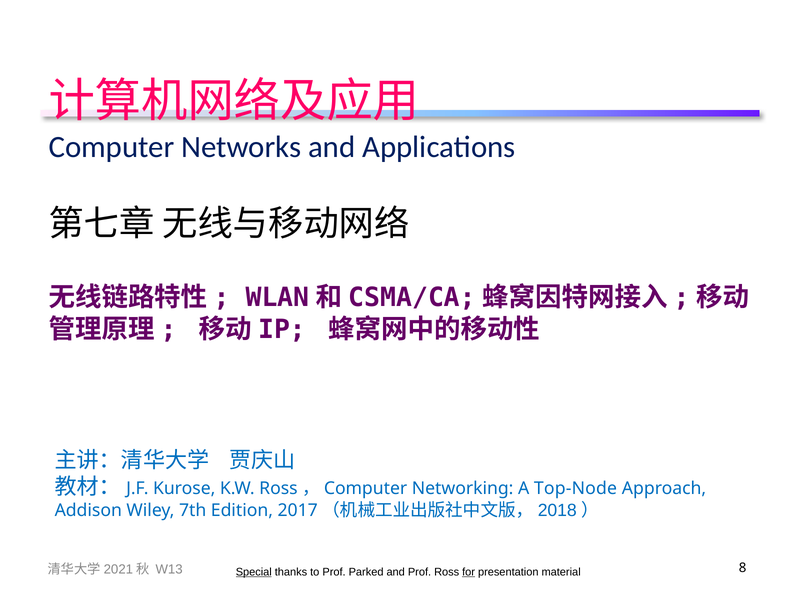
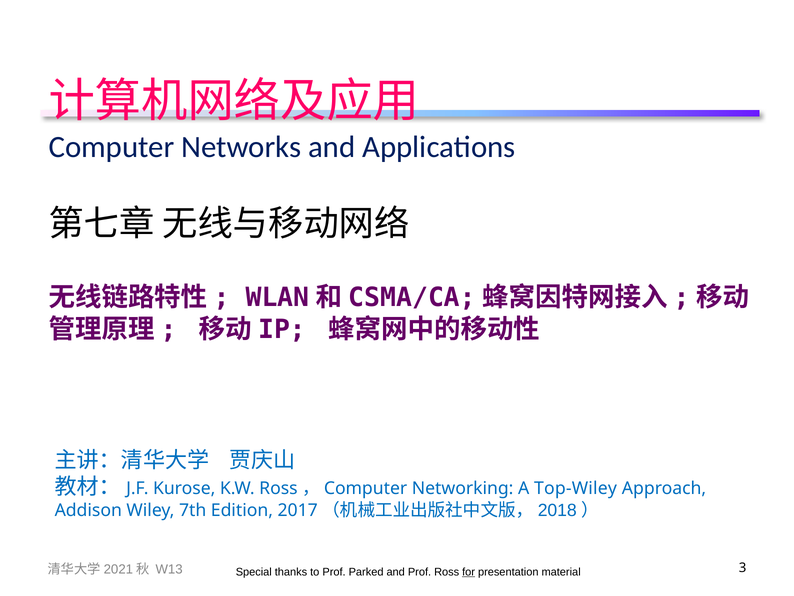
Top-Node: Top-Node -> Top-Wiley (575, 488)
8: 8 -> 3 (743, 568)
Special underline: present -> none (254, 572)
